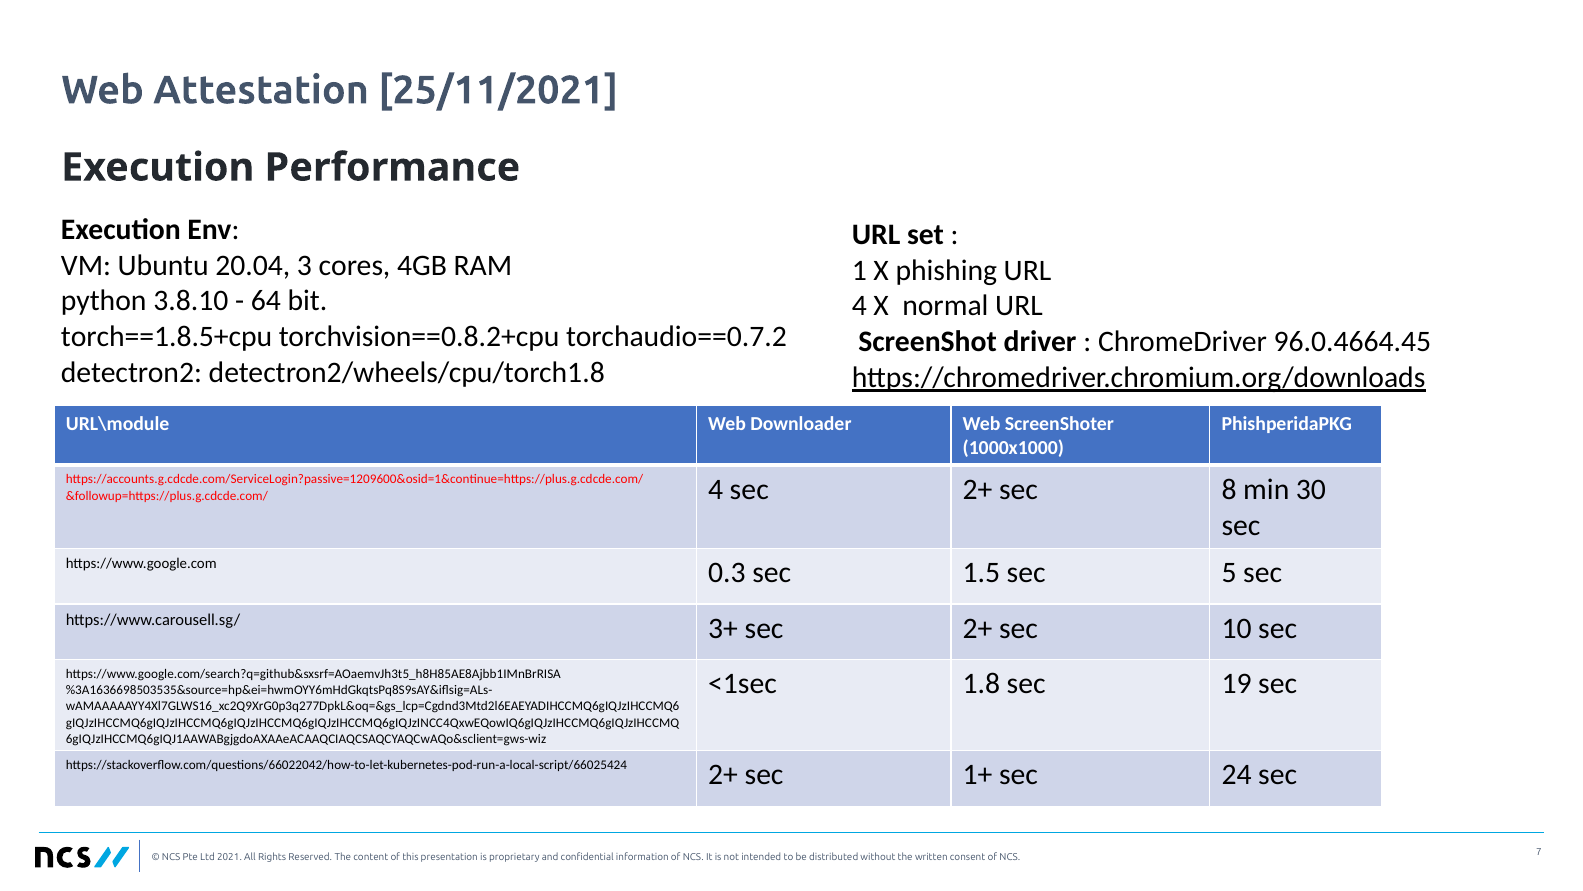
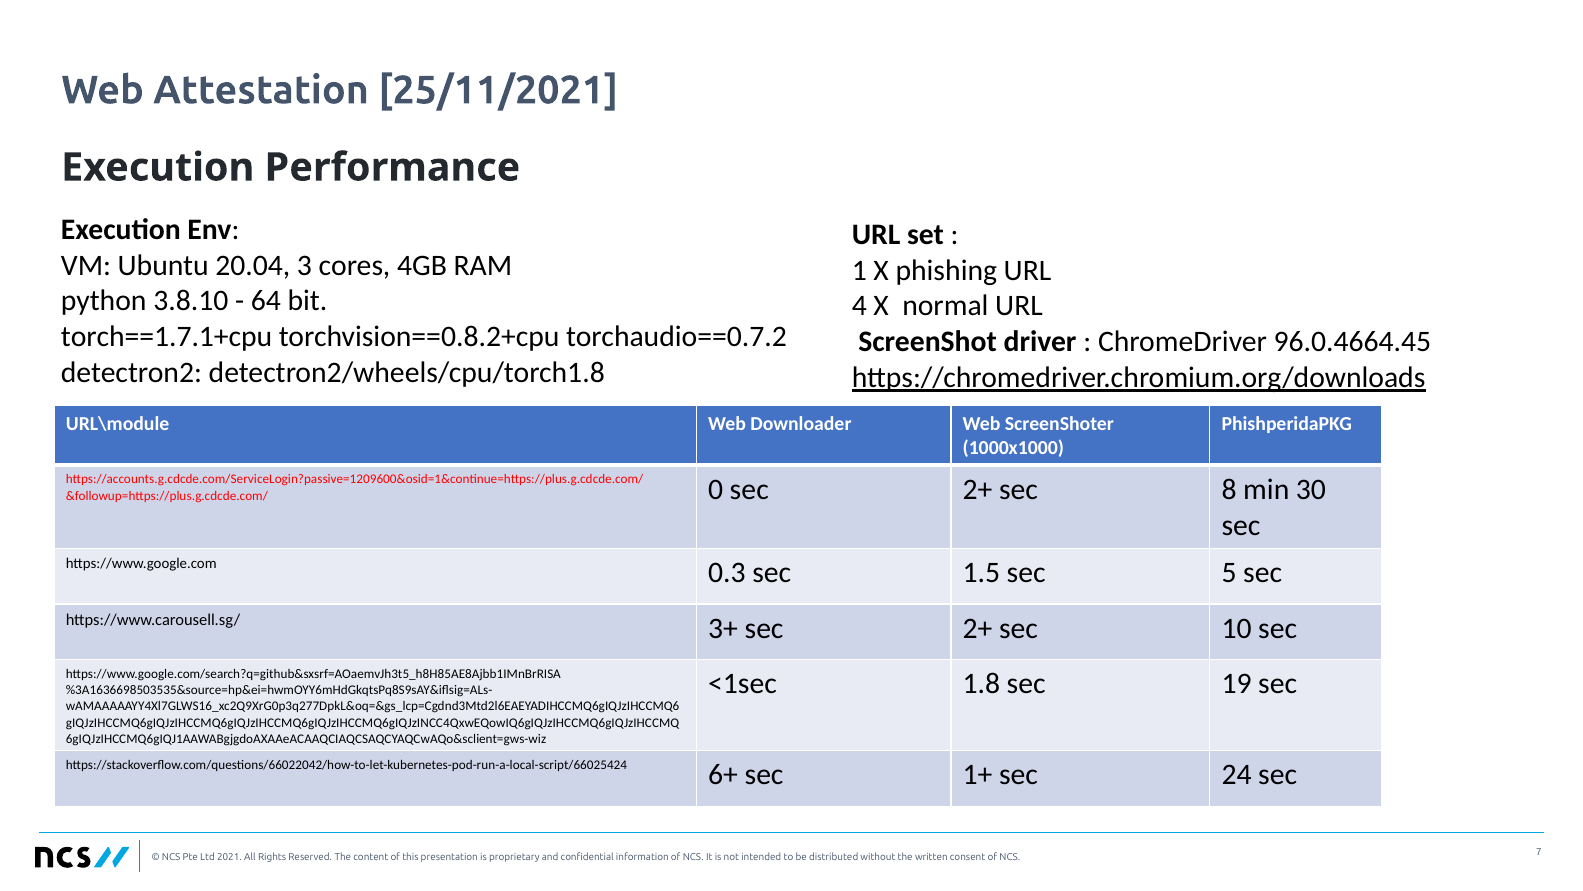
torch==1.8.5+cpu: torch==1.8.5+cpu -> torch==1.7.1+cpu (167, 337)
4: 4 -> 0 (716, 489)
https://stackoverflow.com/questions/66022042/how-to-let-kubernetes-pod-run-a-local-script/66025424 2+: 2+ -> 6+ (723, 775)
